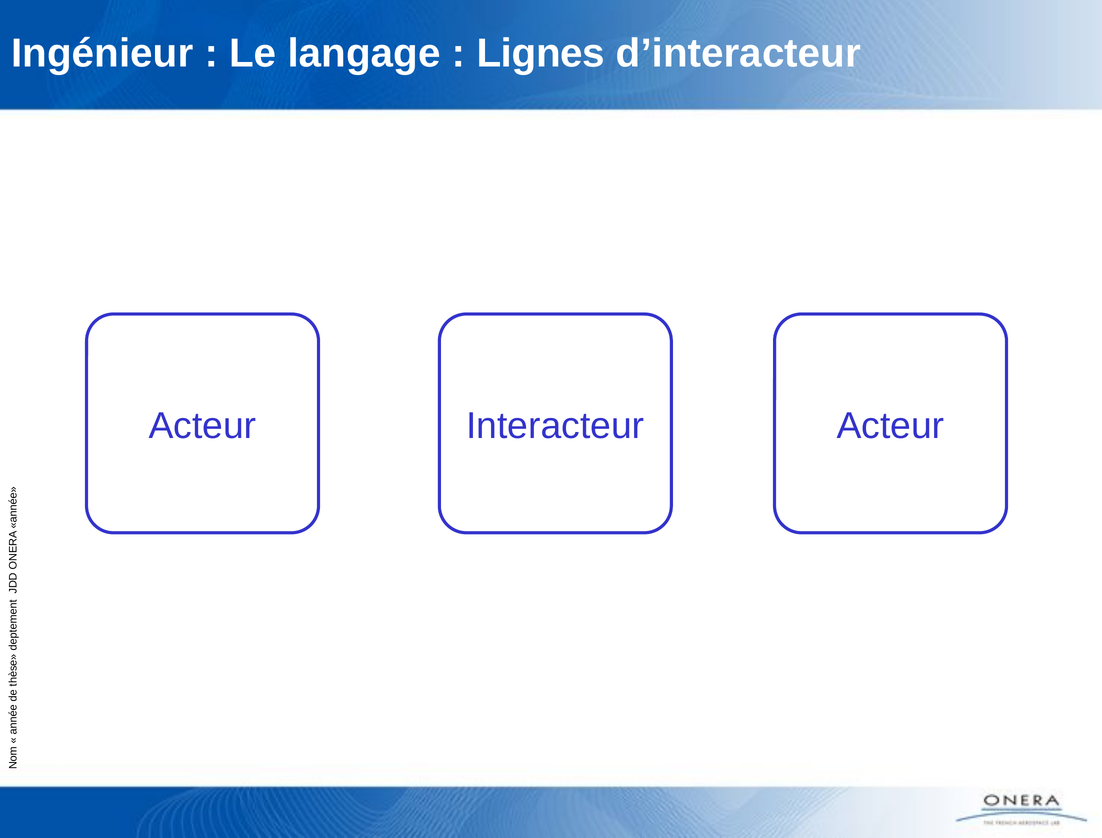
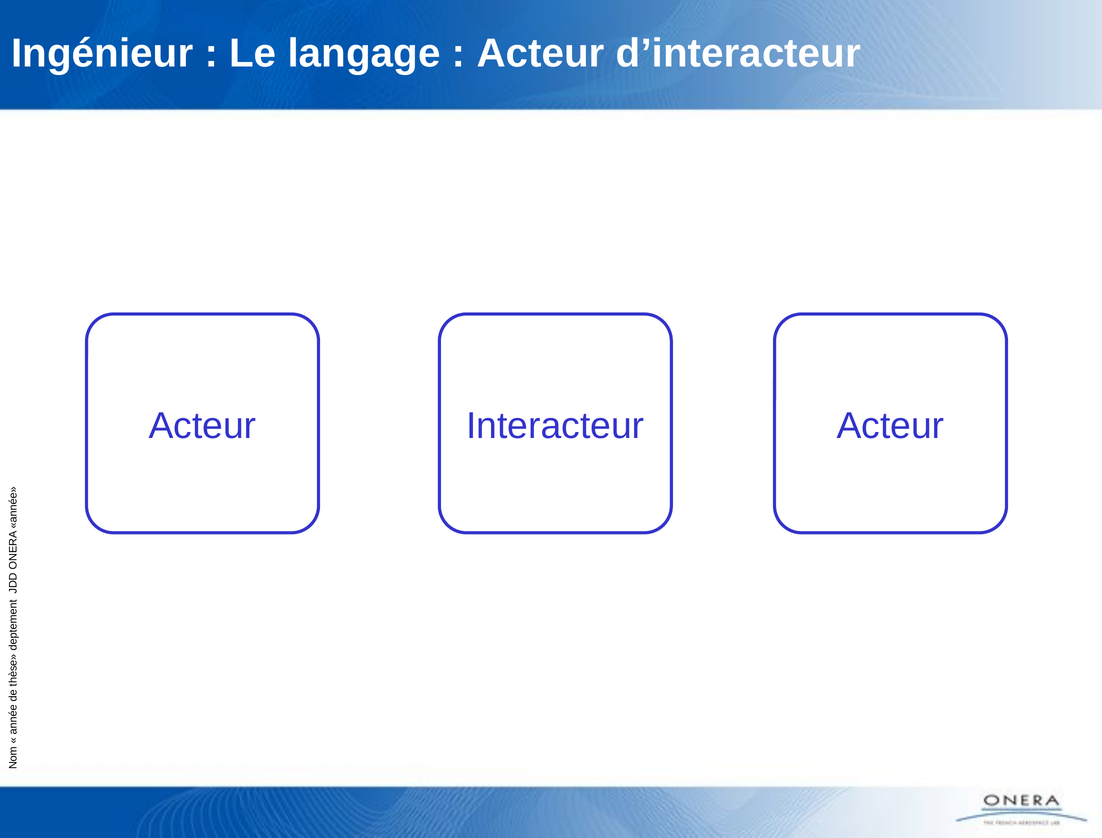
Lignes: Lignes -> Acteur (541, 53)
